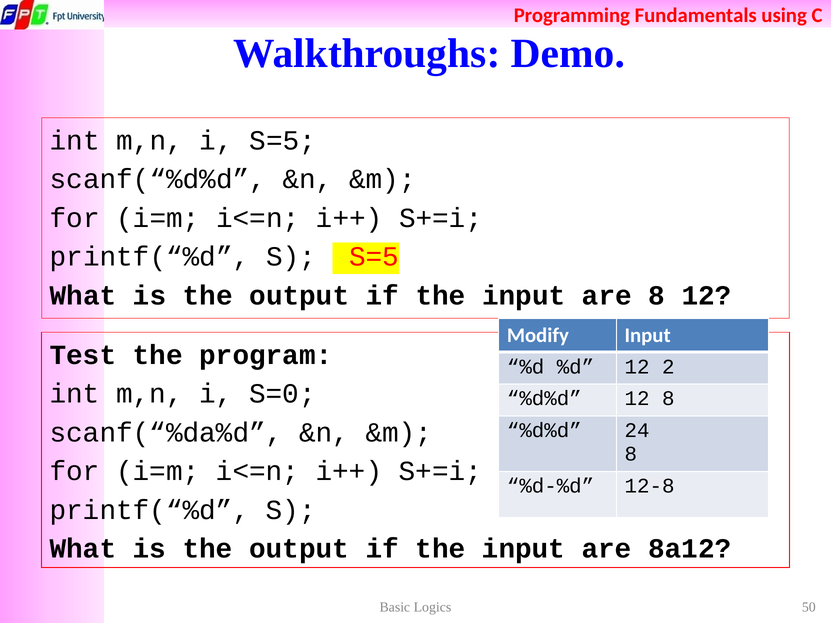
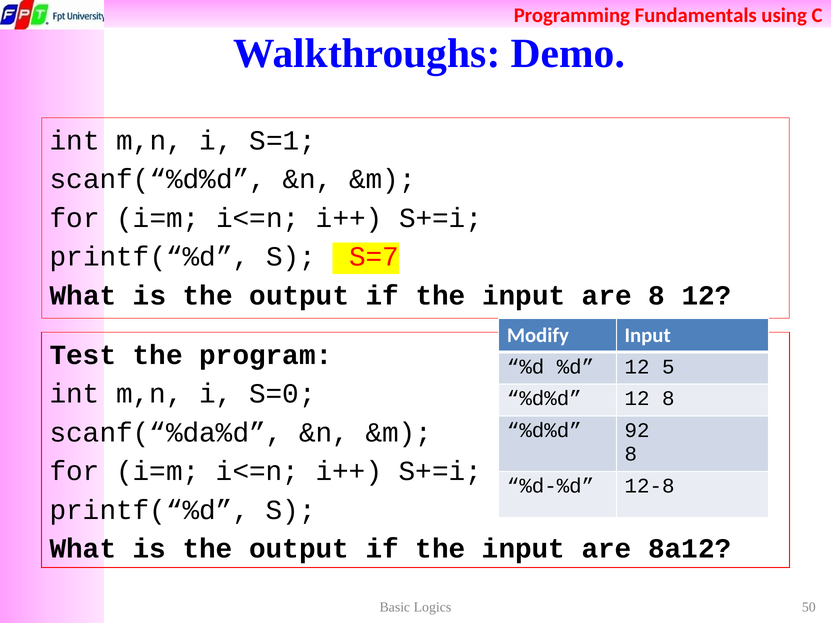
i S=5: S=5 -> S=1 (283, 140)
S S=5: S=5 -> S=7 (374, 257)
2: 2 -> 5 (668, 367)
24: 24 -> 92 (637, 431)
